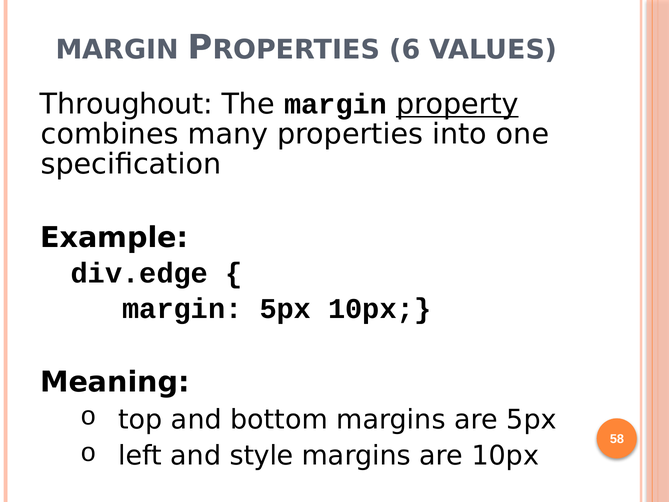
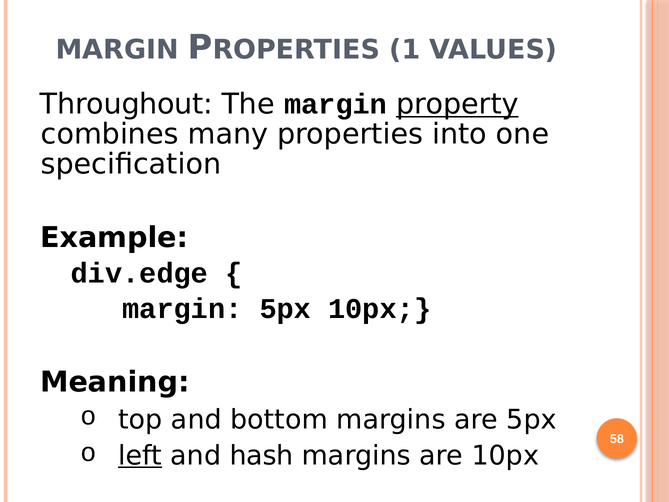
6: 6 -> 1 (405, 50)
left underline: none -> present (140, 456)
style: style -> hash (262, 456)
